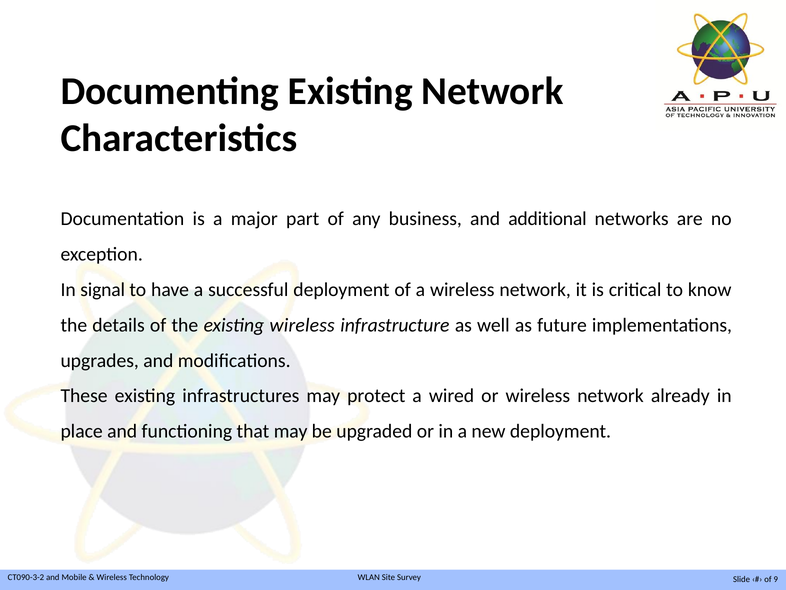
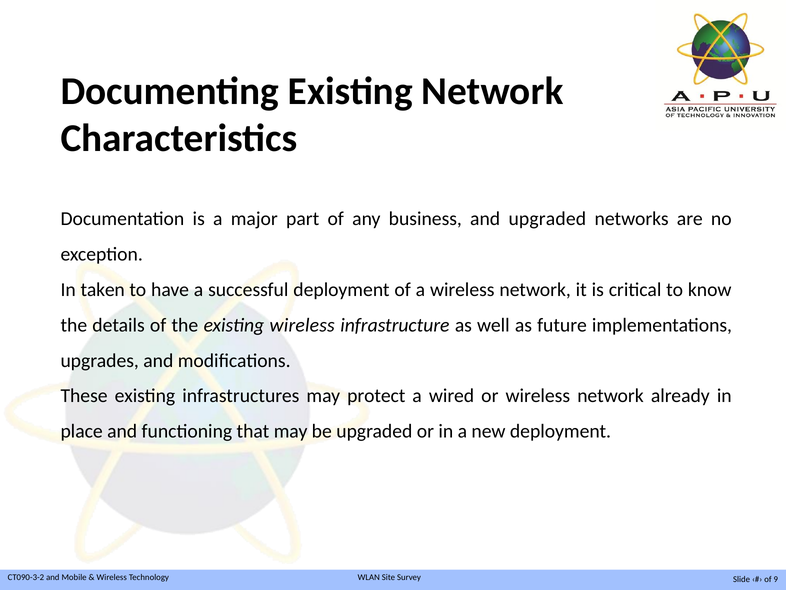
and additional: additional -> upgraded (547, 219)
signal: signal -> taken (103, 290)
